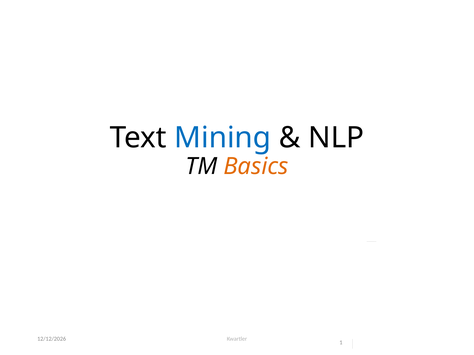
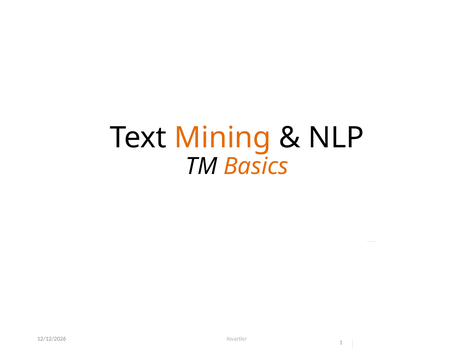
Mining colour: blue -> orange (223, 138)
